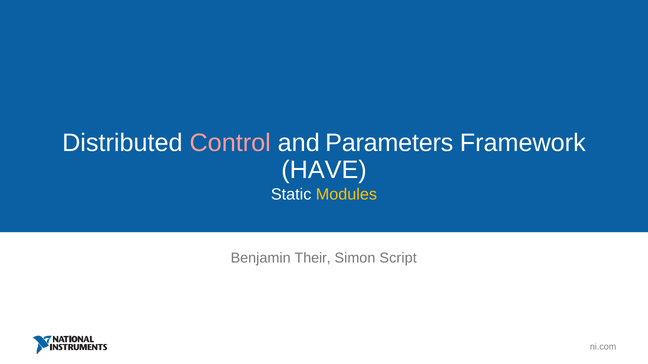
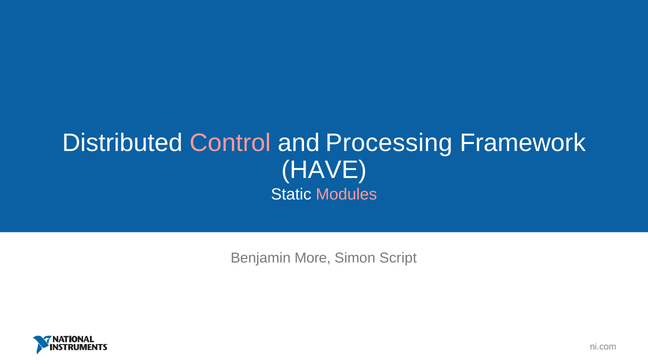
Parameters: Parameters -> Processing (389, 143)
Modules colour: yellow -> pink (346, 195)
Their: Their -> More (313, 258)
